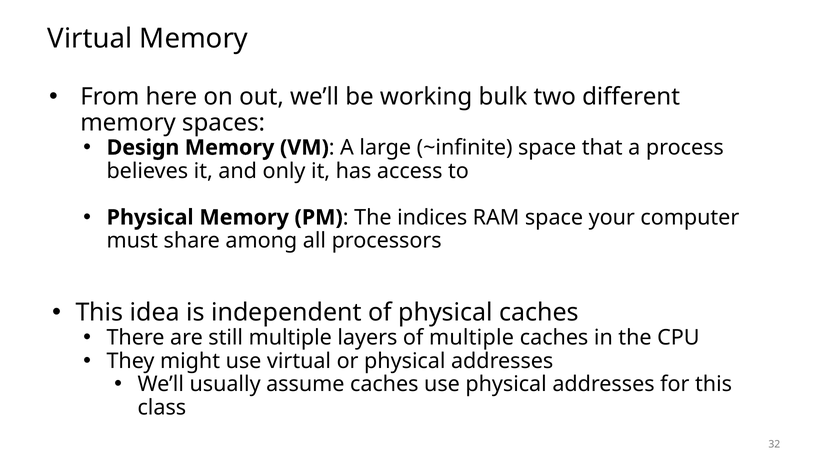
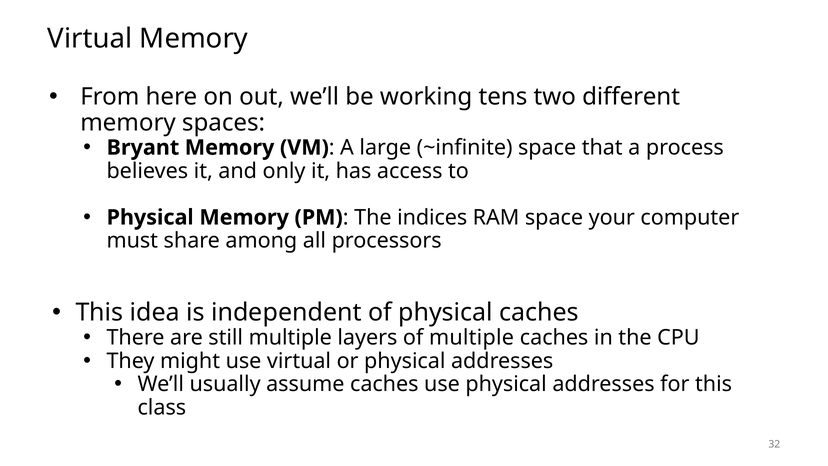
bulk: bulk -> tens (503, 97)
Design: Design -> Bryant (143, 148)
